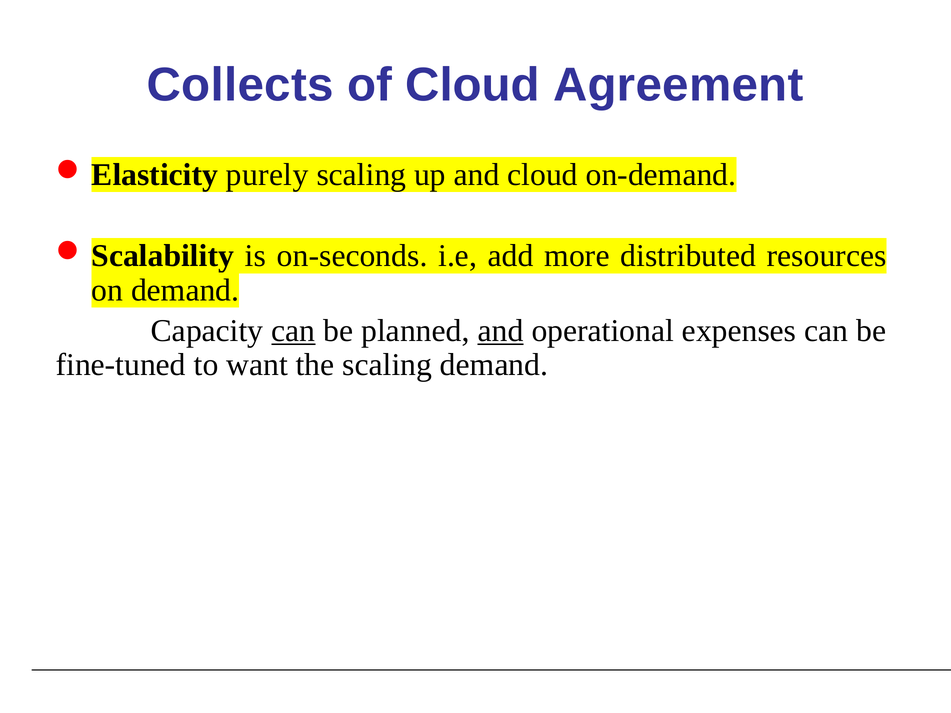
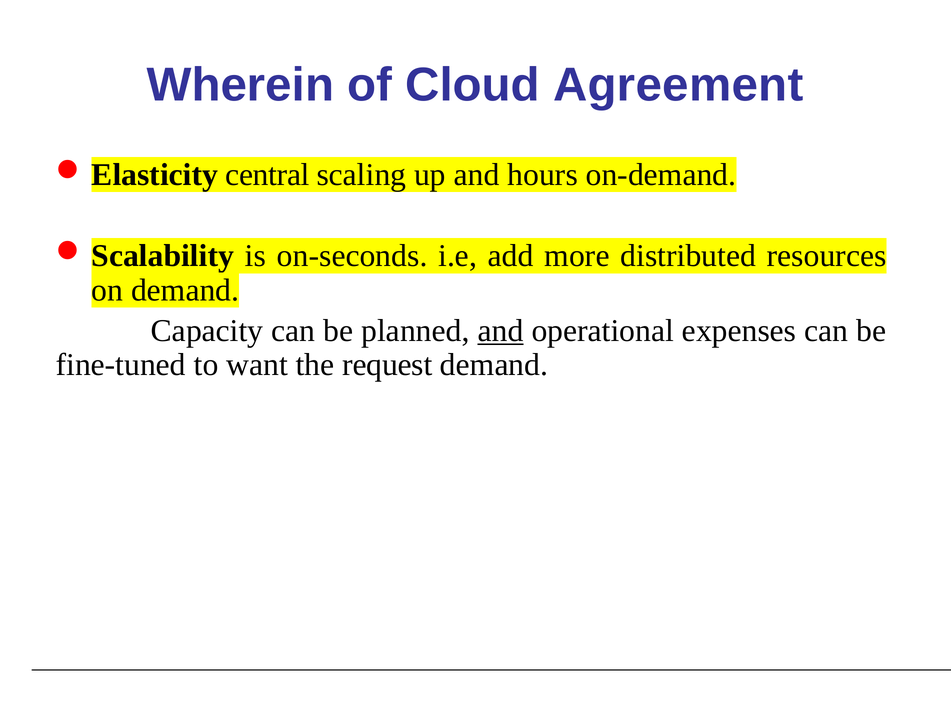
Collects: Collects -> Wherein (240, 85)
purely: purely -> central (267, 175)
and cloud: cloud -> hours (543, 175)
can underline: present -> none (293, 331)
the scaling: scaling -> request (387, 365)
